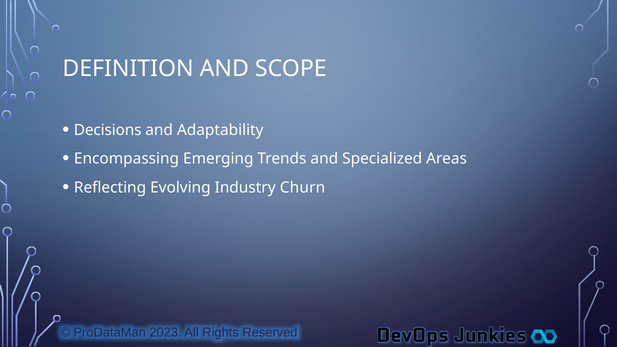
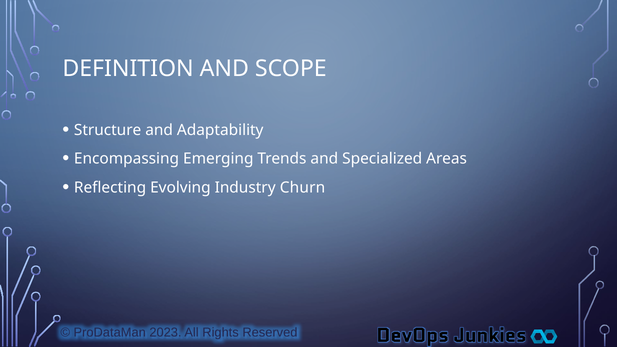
Decisions: Decisions -> Structure (108, 130)
